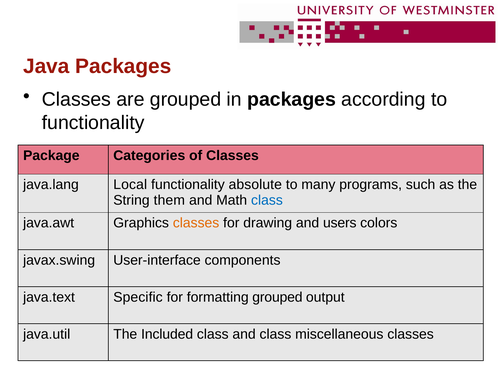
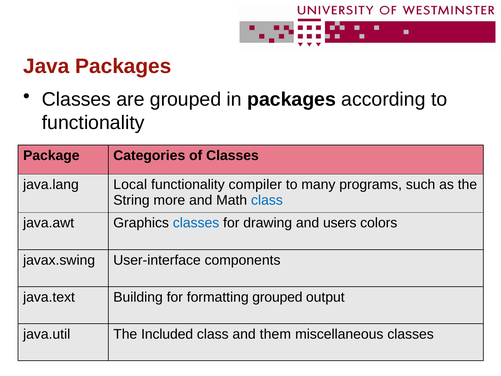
absolute: absolute -> compiler (255, 185)
them: them -> more (169, 200)
classes colour: orange -> blue (196, 223)
Specific: Specific -> Building (138, 297)
and class: class -> them (275, 334)
